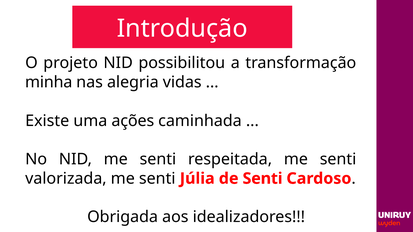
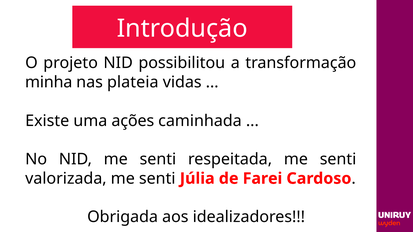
alegria: alegria -> plateia (133, 82)
de Senti: Senti -> Farei (262, 179)
